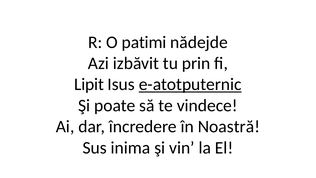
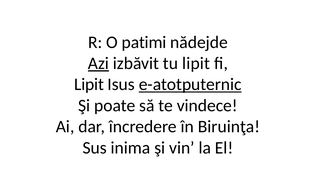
Azi underline: none -> present (98, 63)
tu prin: prin -> lipit (196, 63)
Noastră: Noastră -> Biruinţa (229, 126)
